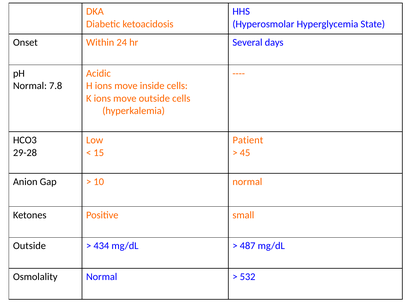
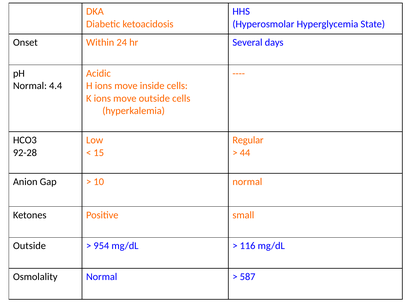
7.8: 7.8 -> 4.4 (56, 86)
Patient: Patient -> Regular (248, 140)
29-28: 29-28 -> 92-28 (25, 153)
45: 45 -> 44 (245, 153)
434: 434 -> 954 (101, 246)
487: 487 -> 116 (248, 246)
532: 532 -> 587 (248, 277)
